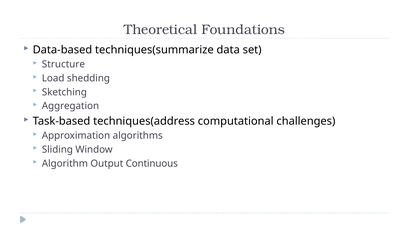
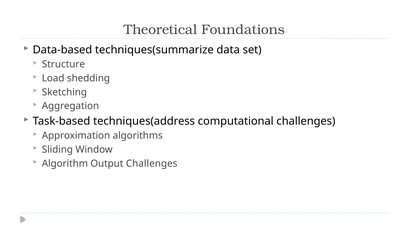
Output Continuous: Continuous -> Challenges (152, 163)
